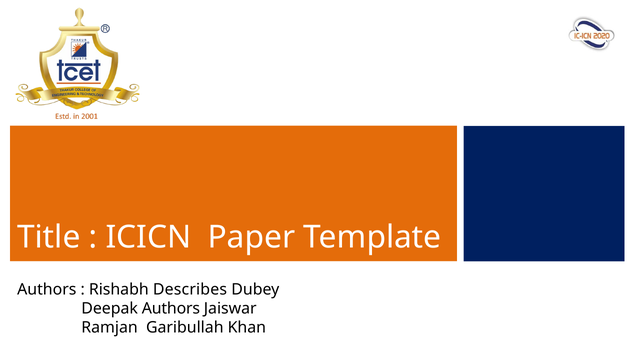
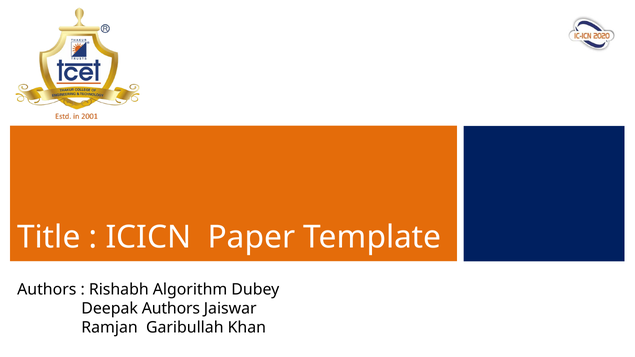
Describes: Describes -> Algorithm (190, 290)
